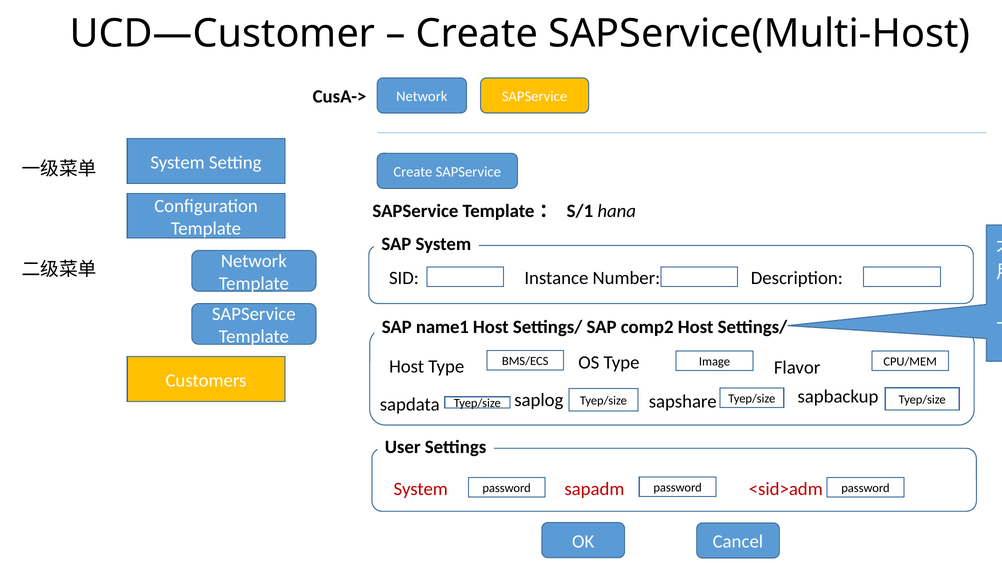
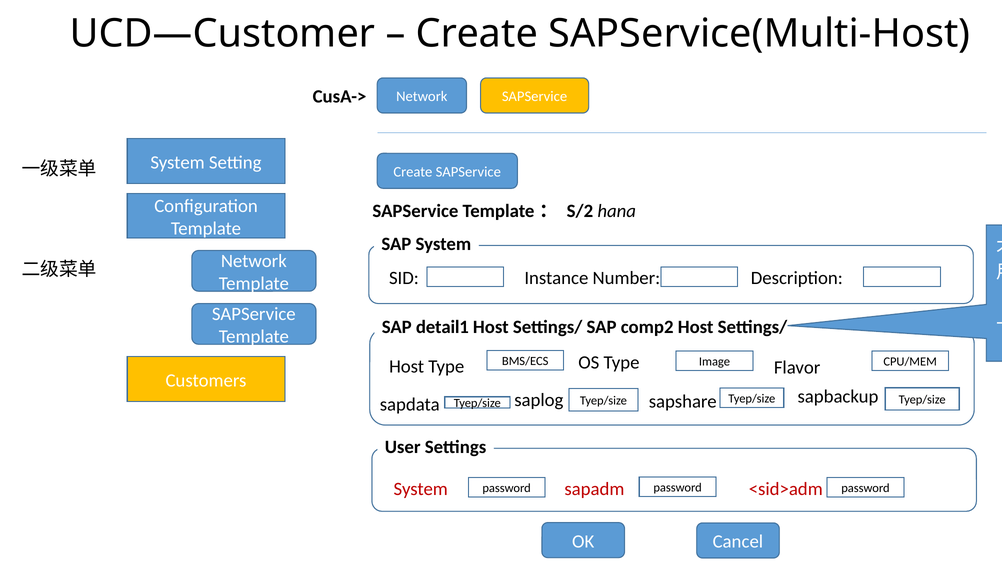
S/1: S/1 -> S/2 (580, 211)
name1: name1 -> detail1 (442, 328)
